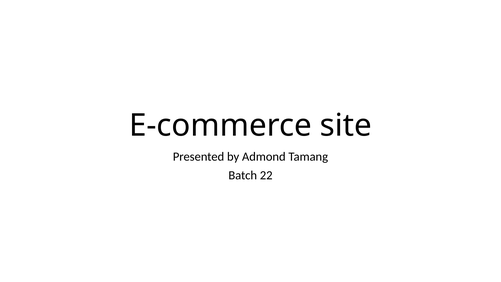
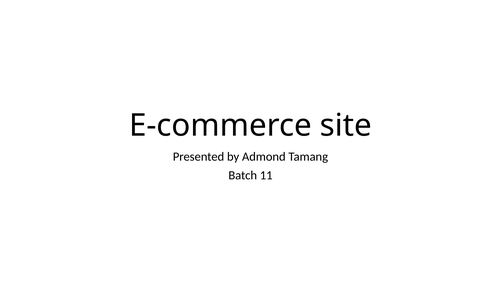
22: 22 -> 11 (266, 175)
